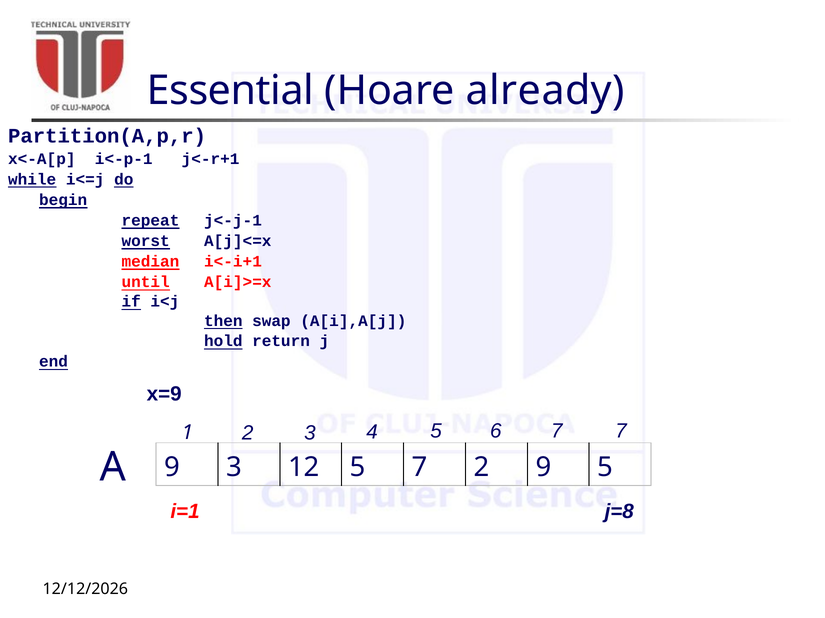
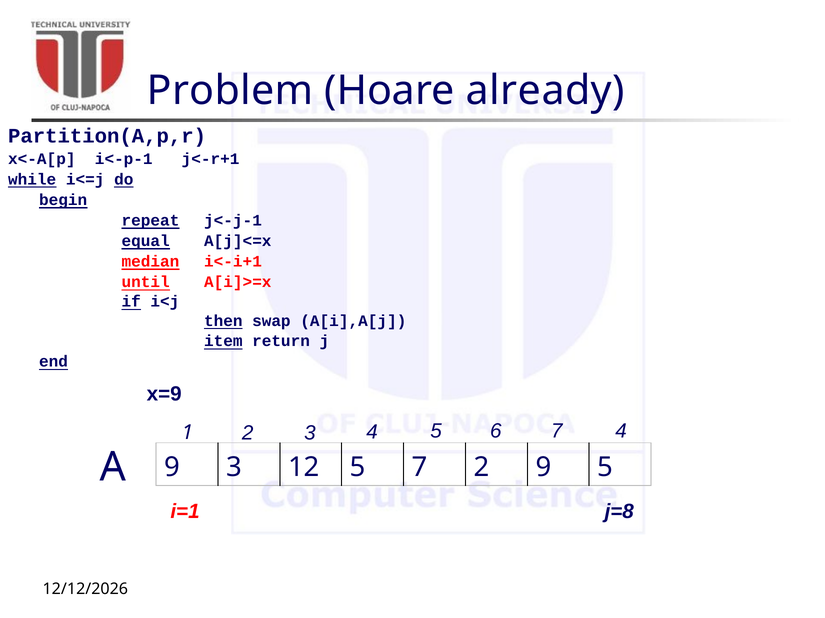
Essential: Essential -> Problem (230, 91)
worst: worst -> equal (146, 241)
hold: hold -> item (223, 341)
7 7: 7 -> 4 (621, 432)
